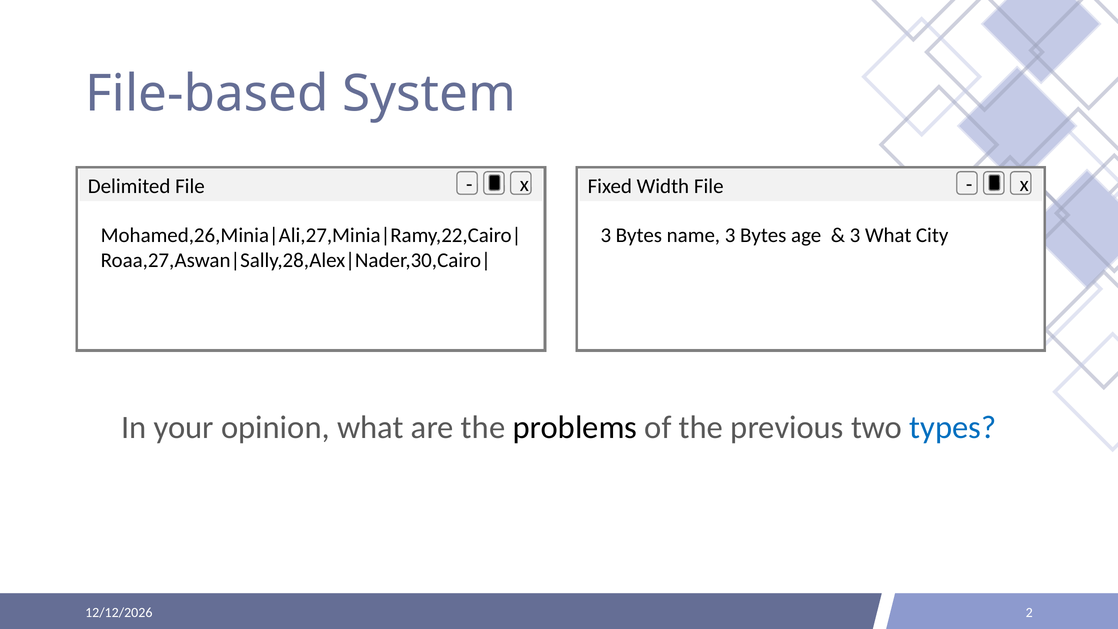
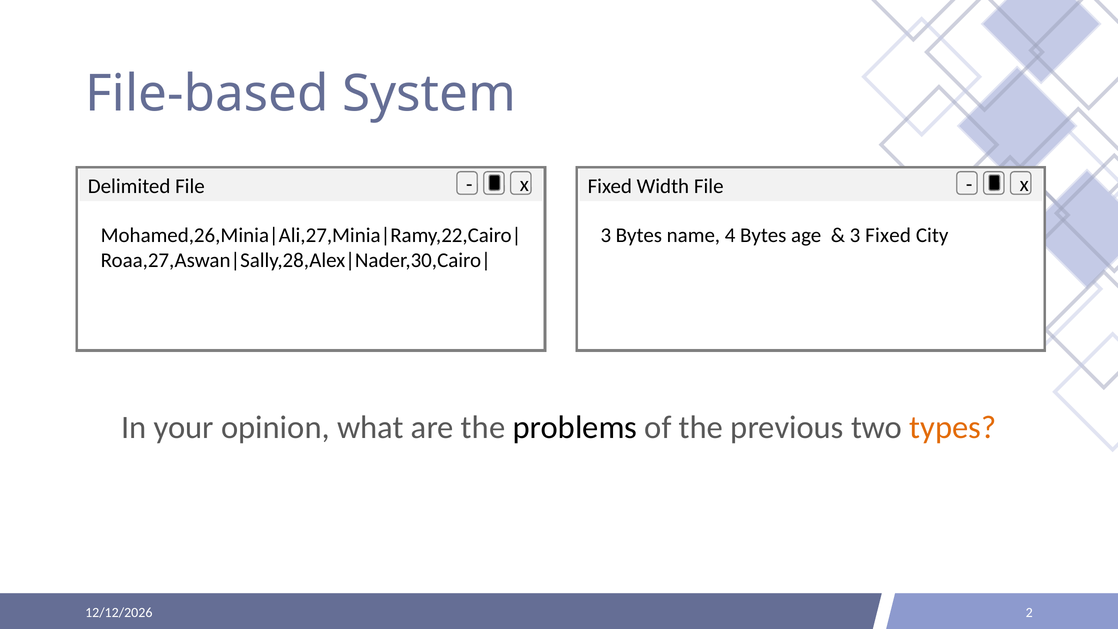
name 3: 3 -> 4 (730, 235)
3 What: What -> Fixed (888, 235)
types colour: blue -> orange (953, 427)
